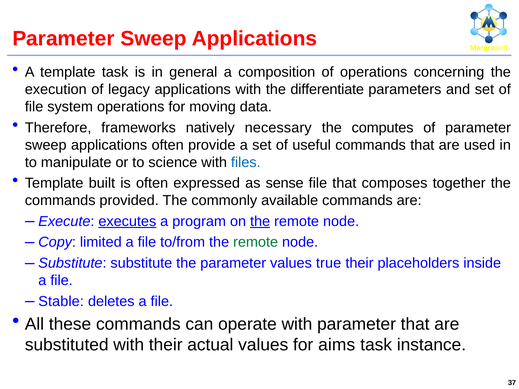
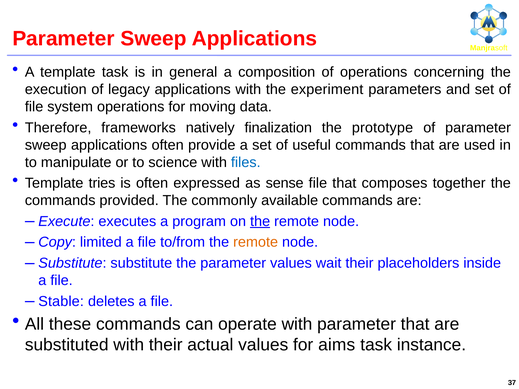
differentiate: differentiate -> experiment (327, 90)
necessary: necessary -> finalization (278, 128)
computes: computes -> prototype (382, 128)
built: built -> tries (102, 183)
executes underline: present -> none (127, 221)
remote colour: green -> orange (256, 242)
true: true -> wait (329, 263)
